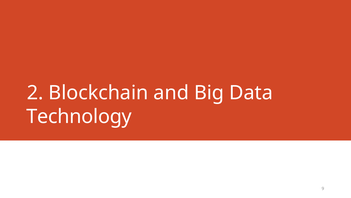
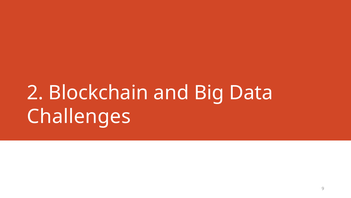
Technology: Technology -> Challenges (79, 116)
